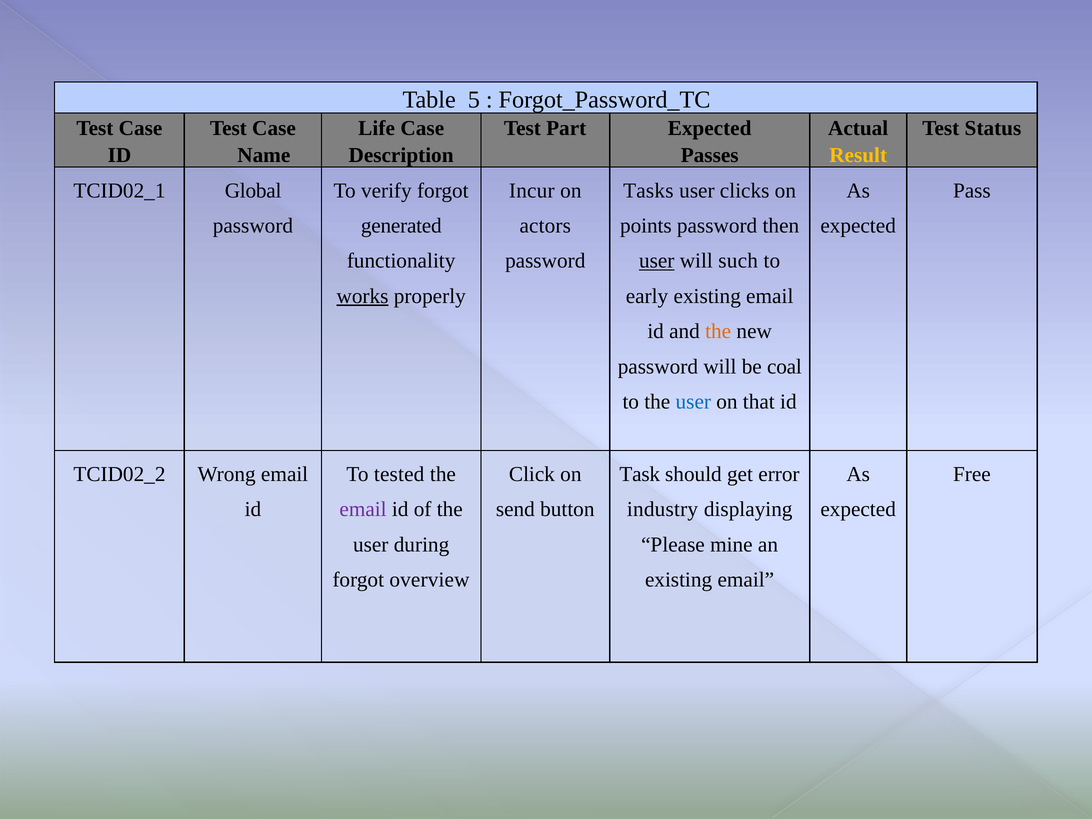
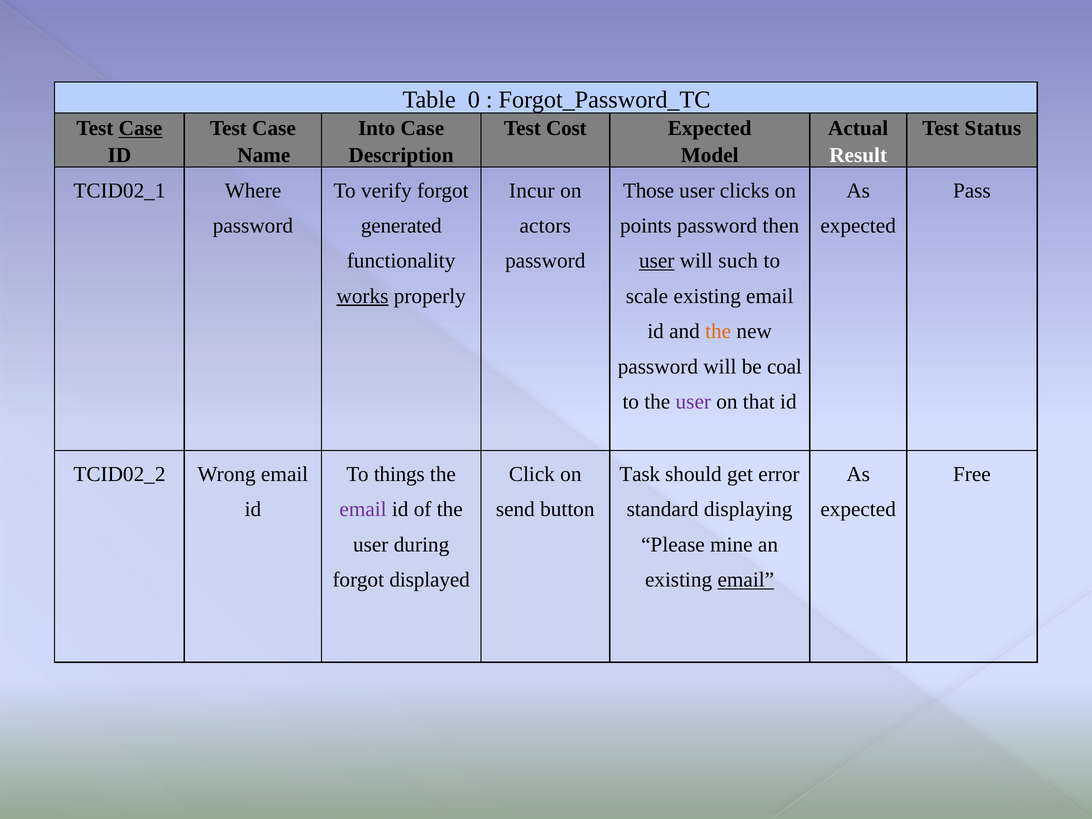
5: 5 -> 0 (474, 100)
Case underline: none -> present (141, 128)
Life: Life -> Into (377, 128)
Part: Part -> Cost (566, 128)
Passes: Passes -> Model (710, 155)
Result colour: yellow -> white (858, 155)
Global: Global -> Where (253, 191)
Tasks: Tasks -> Those (649, 191)
early: early -> scale (647, 296)
user colour: blue -> purple (693, 402)
tested: tested -> things (399, 474)
industry: industry -> standard (663, 509)
overview: overview -> displayed (430, 580)
email underline: none -> present (746, 580)
